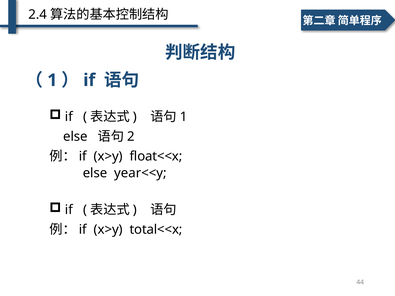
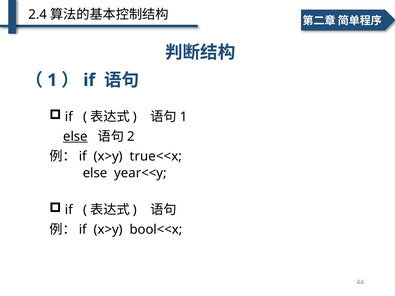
else underline: none -> present (75, 137)
float<<x: float<<x -> true<<x (156, 156)
total<<x: total<<x -> bool<<x (156, 230)
